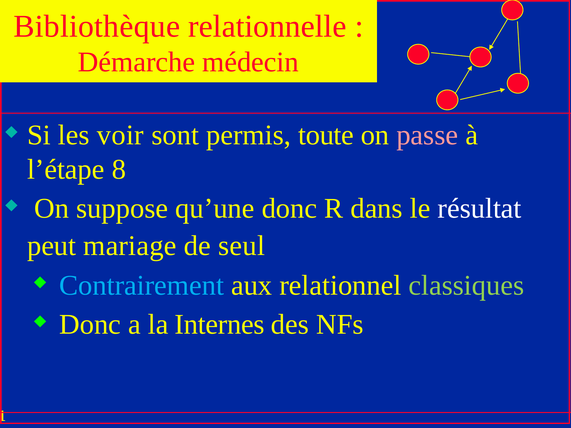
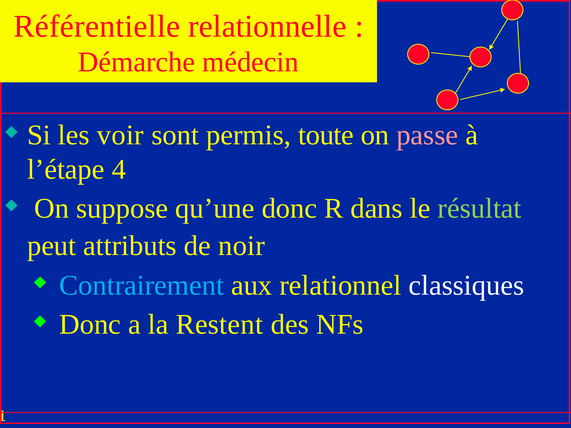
Bibliothèque: Bibliothèque -> Référentielle (97, 26)
8: 8 -> 4 (119, 169)
résultat colour: white -> light green (480, 208)
mariage: mariage -> attributs (130, 246)
seul: seul -> noir (242, 246)
classiques colour: light green -> white (466, 285)
Internes: Internes -> Restent (219, 325)
